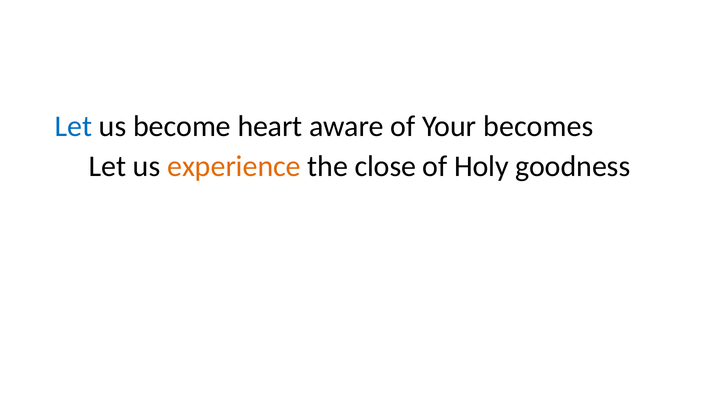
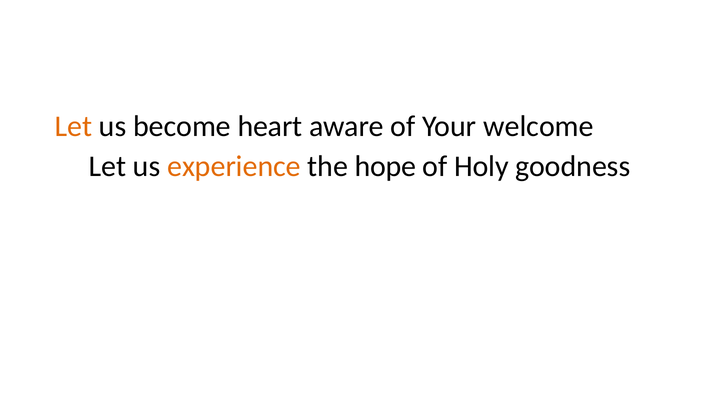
Let colour: blue -> orange (74, 127)
becomes: becomes -> welcome (538, 127)
close: close -> hope (385, 166)
